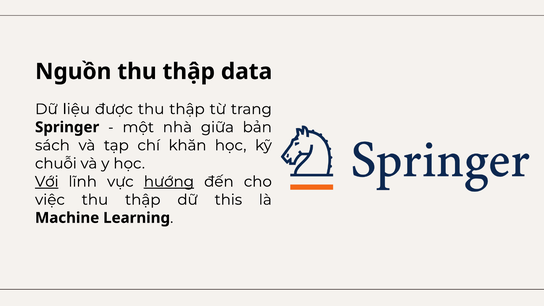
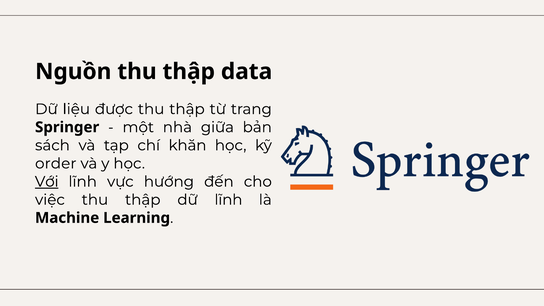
chuỗi: chuỗi -> order (56, 163)
hướng underline: present -> none (169, 182)
dữ this: this -> lĩnh (228, 200)
